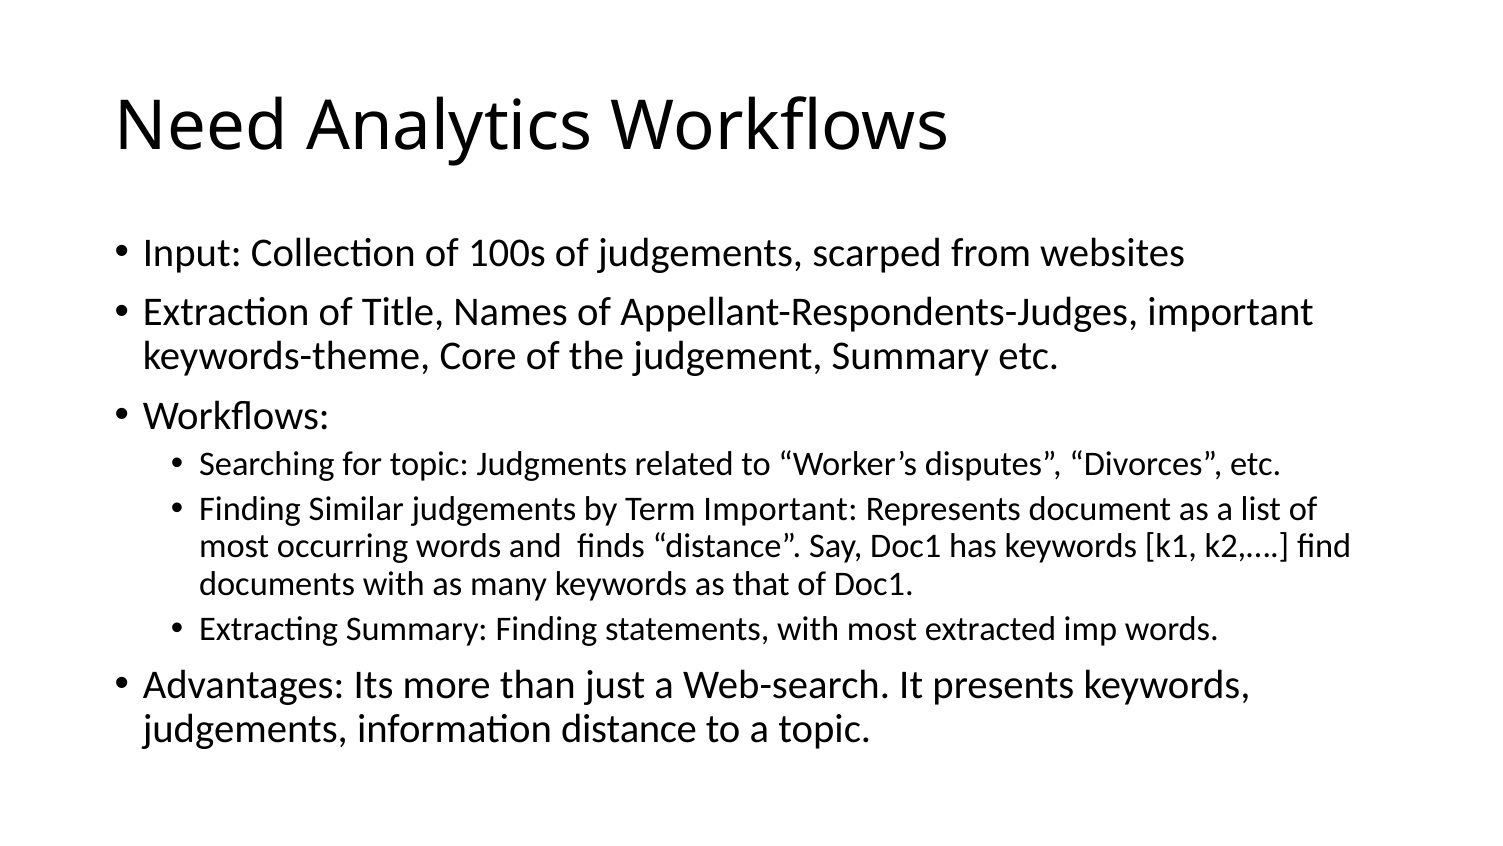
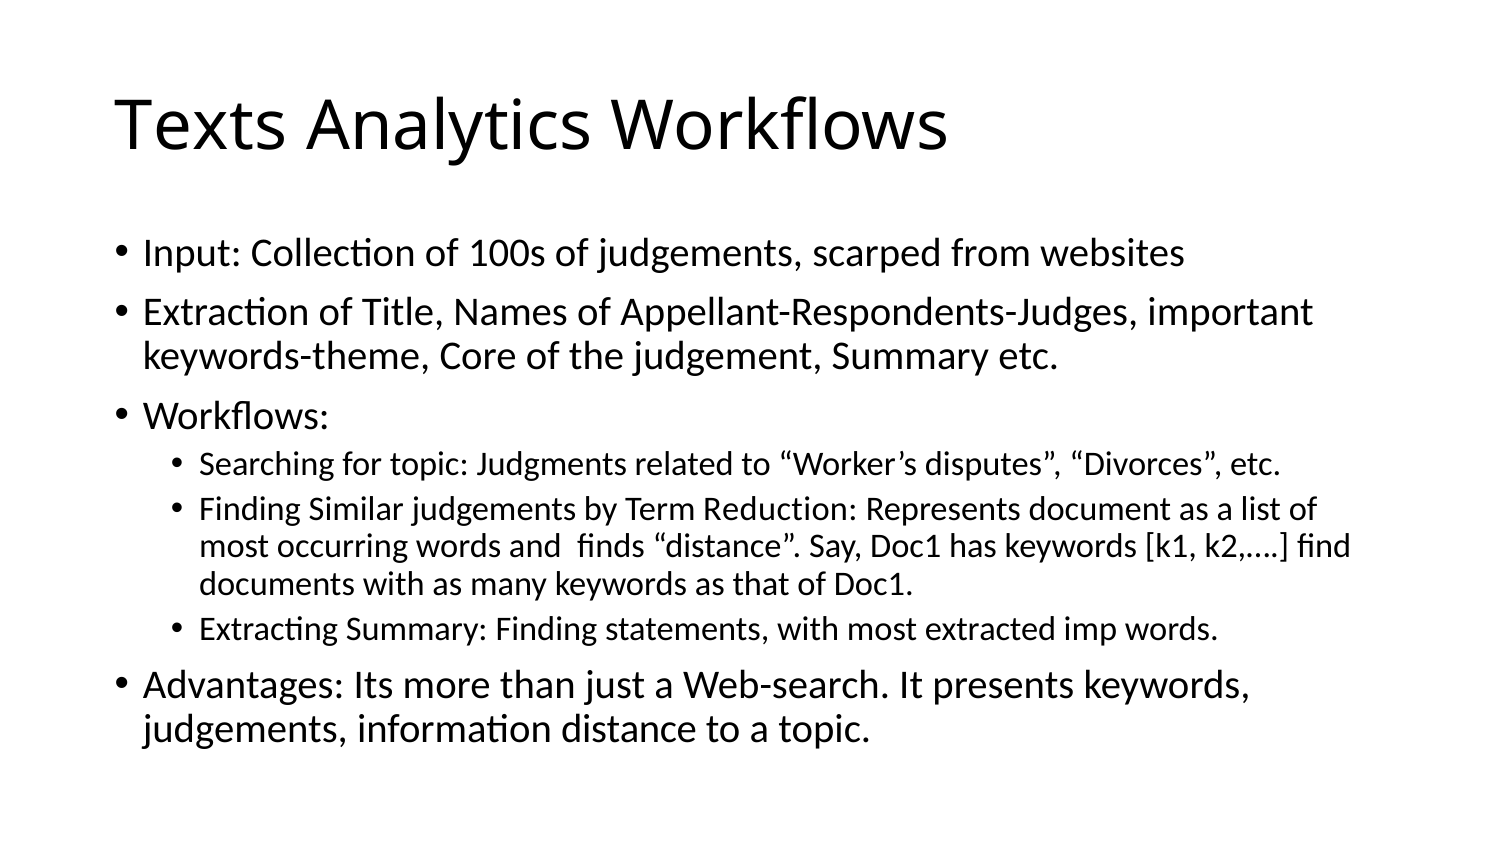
Need: Need -> Texts (201, 126)
Term Important: Important -> Reduction (780, 509)
